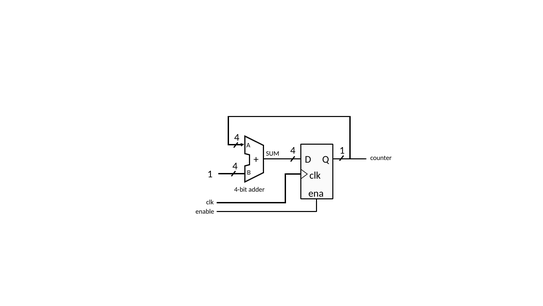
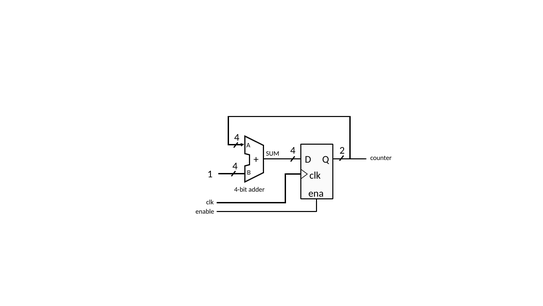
4 1: 1 -> 2 (342, 150)
